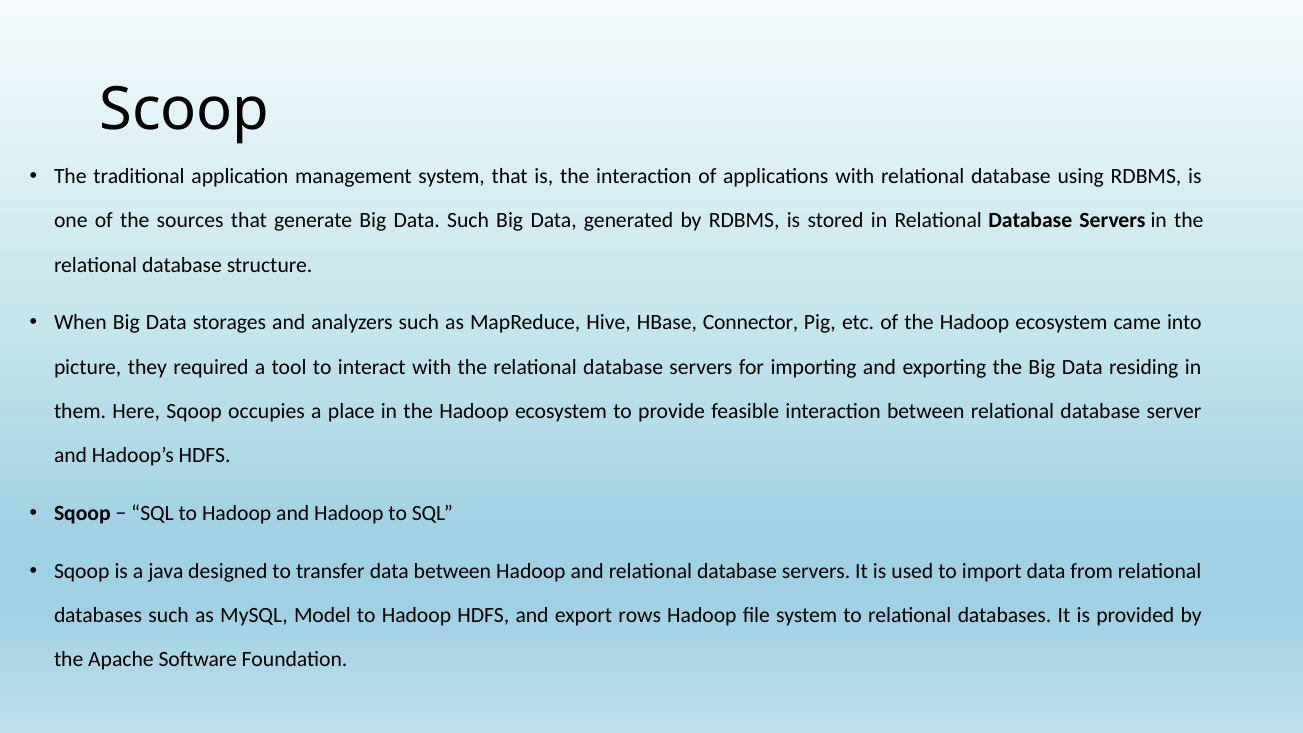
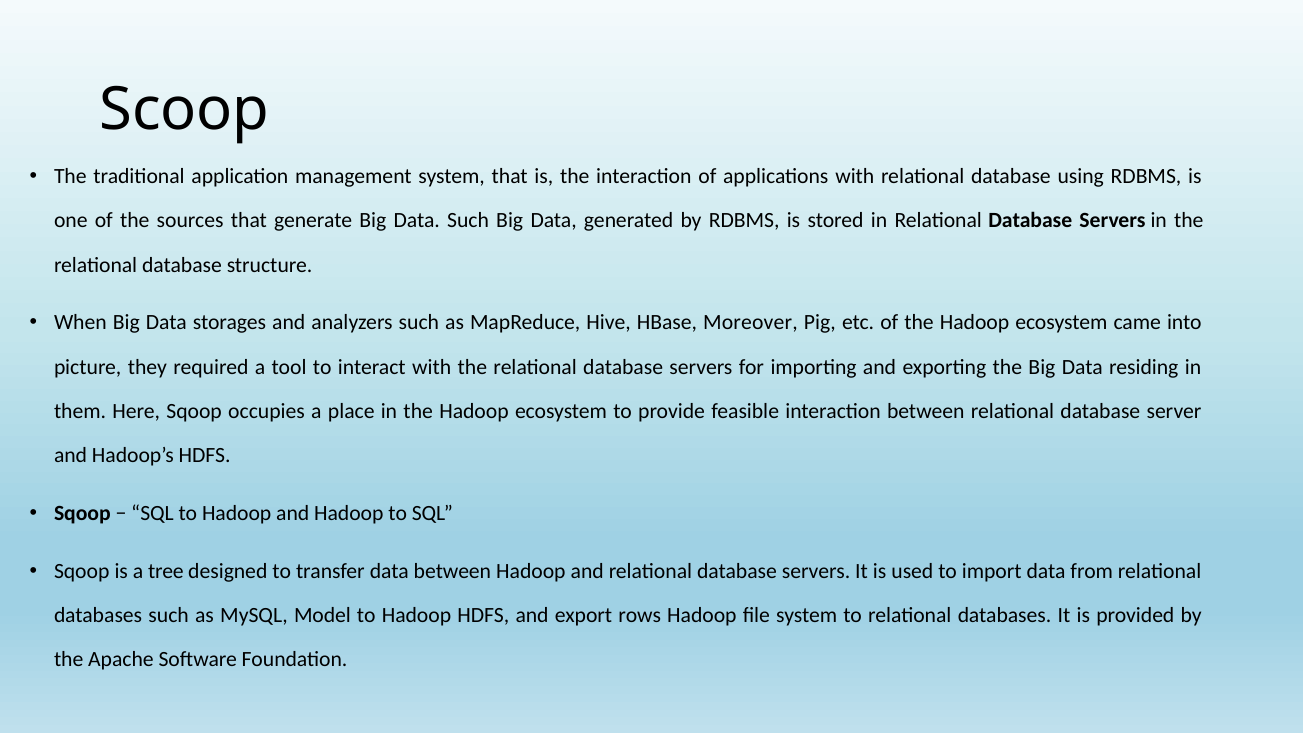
Connector: Connector -> Moreover (750, 323)
java: java -> tree (166, 571)
